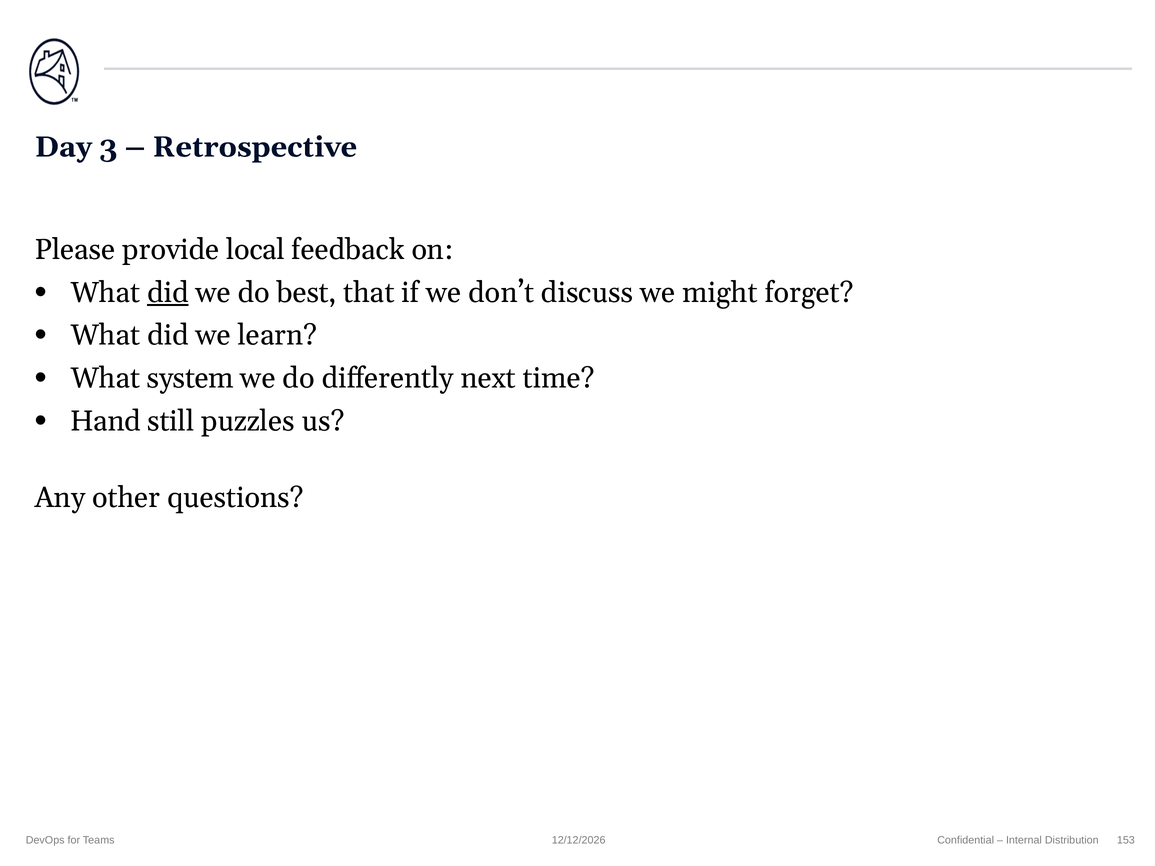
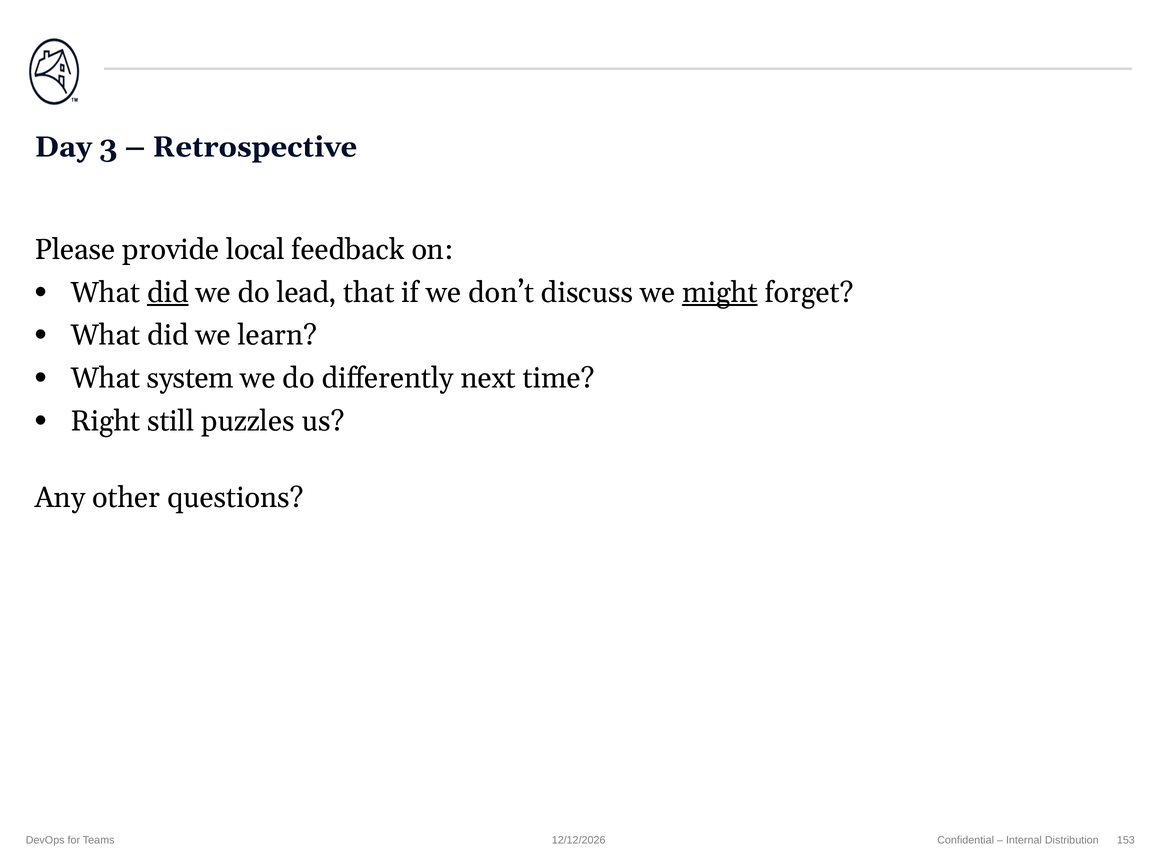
best: best -> lead (307, 293)
might underline: none -> present (720, 293)
Hand: Hand -> Right (106, 421)
